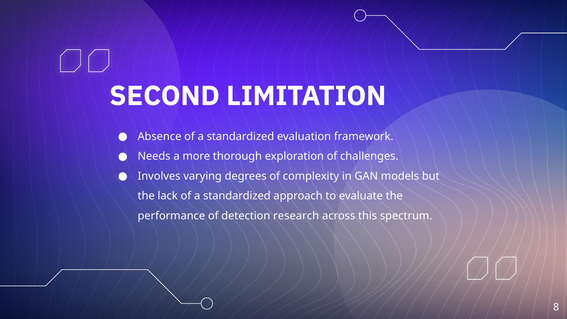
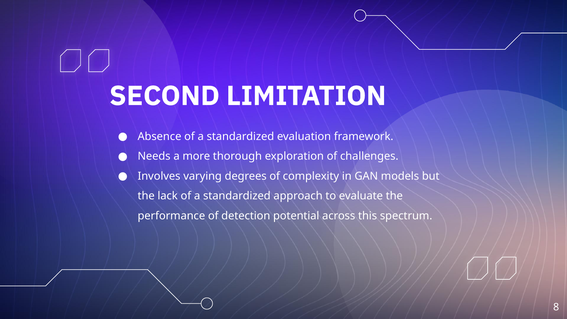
research: research -> potential (296, 216)
